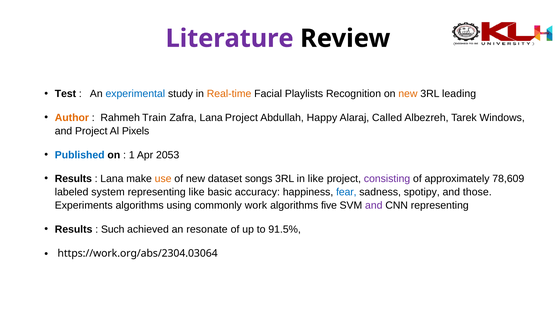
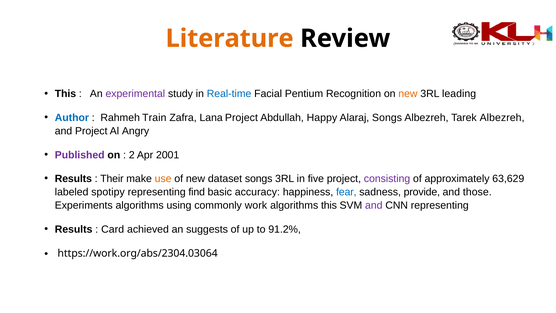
Literature colour: purple -> orange (230, 38)
Test: Test -> This (65, 94)
experimental colour: blue -> purple (135, 94)
Real-time colour: orange -> blue (229, 94)
Playlists: Playlists -> Pentium (304, 94)
Author colour: orange -> blue (72, 118)
Alaraj Called: Called -> Songs (387, 118)
Tarek Windows: Windows -> Albezreh (502, 118)
Pixels: Pixels -> Angry (136, 131)
Published colour: blue -> purple (80, 155)
1: 1 -> 2 (132, 155)
2053: 2053 -> 2001 (168, 155)
Lana: Lana -> Their (112, 179)
in like: like -> five (316, 179)
78,609: 78,609 -> 63,629 (508, 179)
system: system -> spotipy (108, 192)
representing like: like -> find (197, 192)
spotipy: spotipy -> provide (422, 192)
algorithms five: five -> this (329, 205)
Such: Such -> Card (113, 229)
resonate: resonate -> suggests (207, 229)
91.5%: 91.5% -> 91.2% (285, 229)
